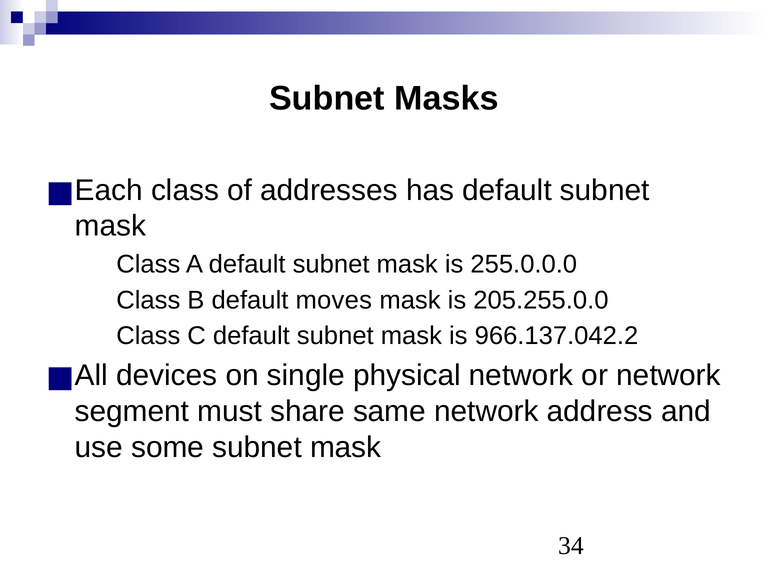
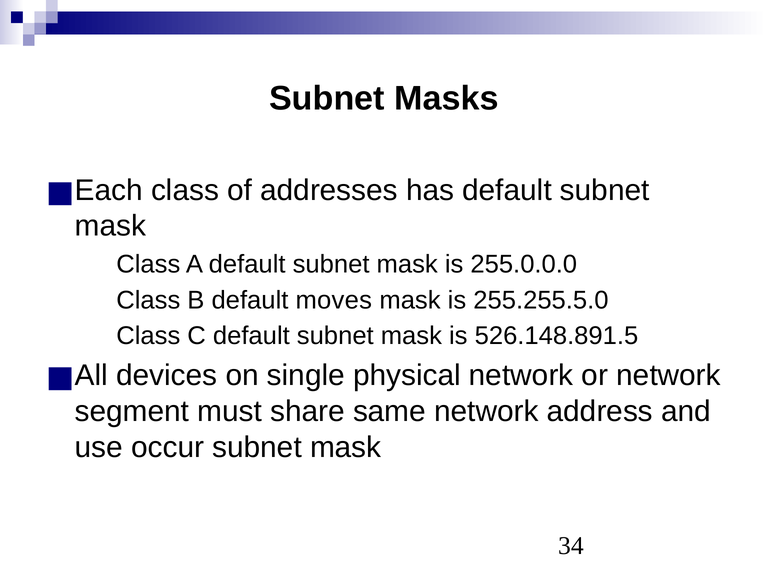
205.255.0.0: 205.255.0.0 -> 255.255.5.0 (541, 300)
966.137.042.2: 966.137.042.2 -> 526.148.891.5 (556, 336)
some: some -> occur (168, 447)
